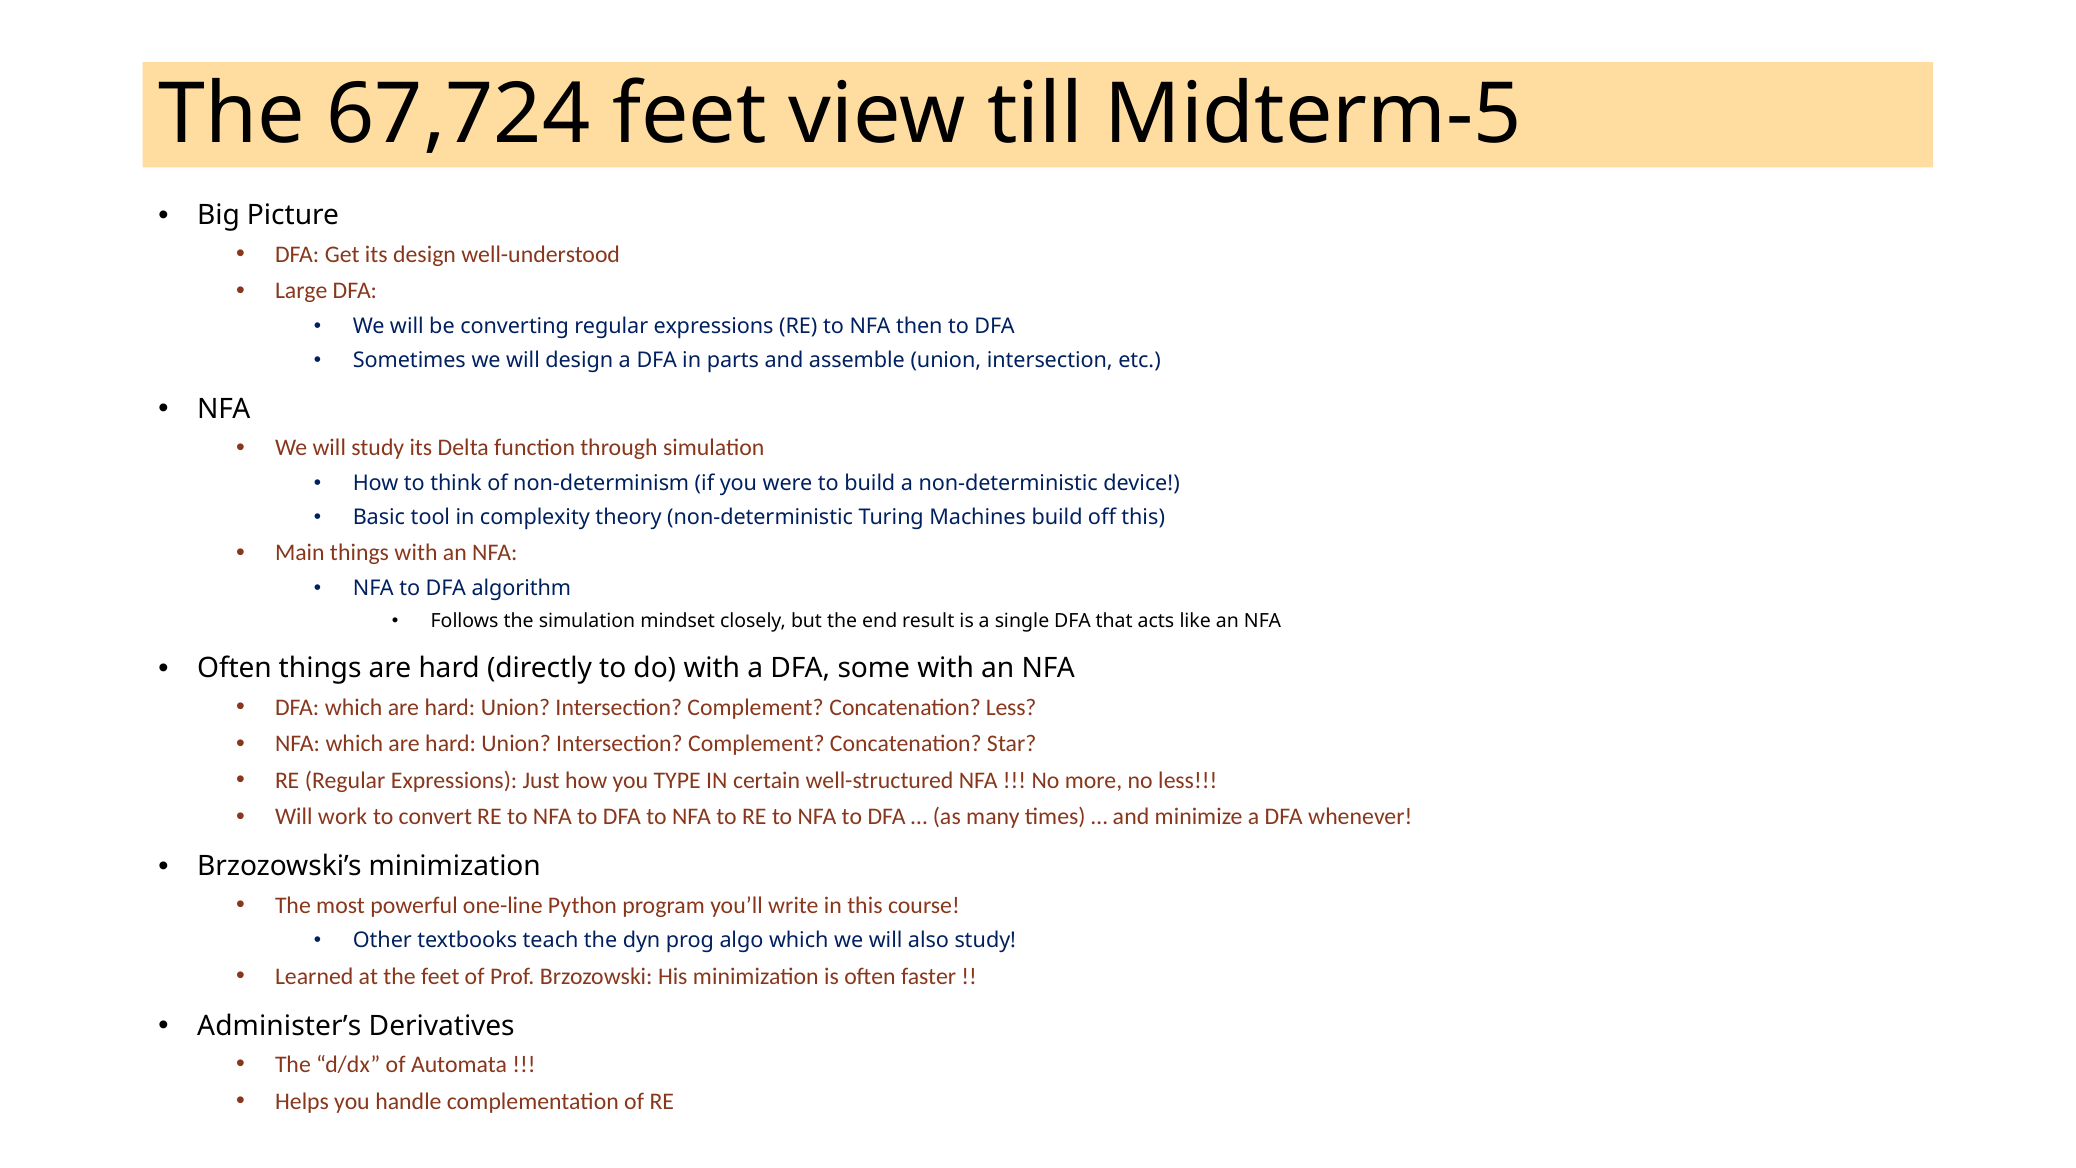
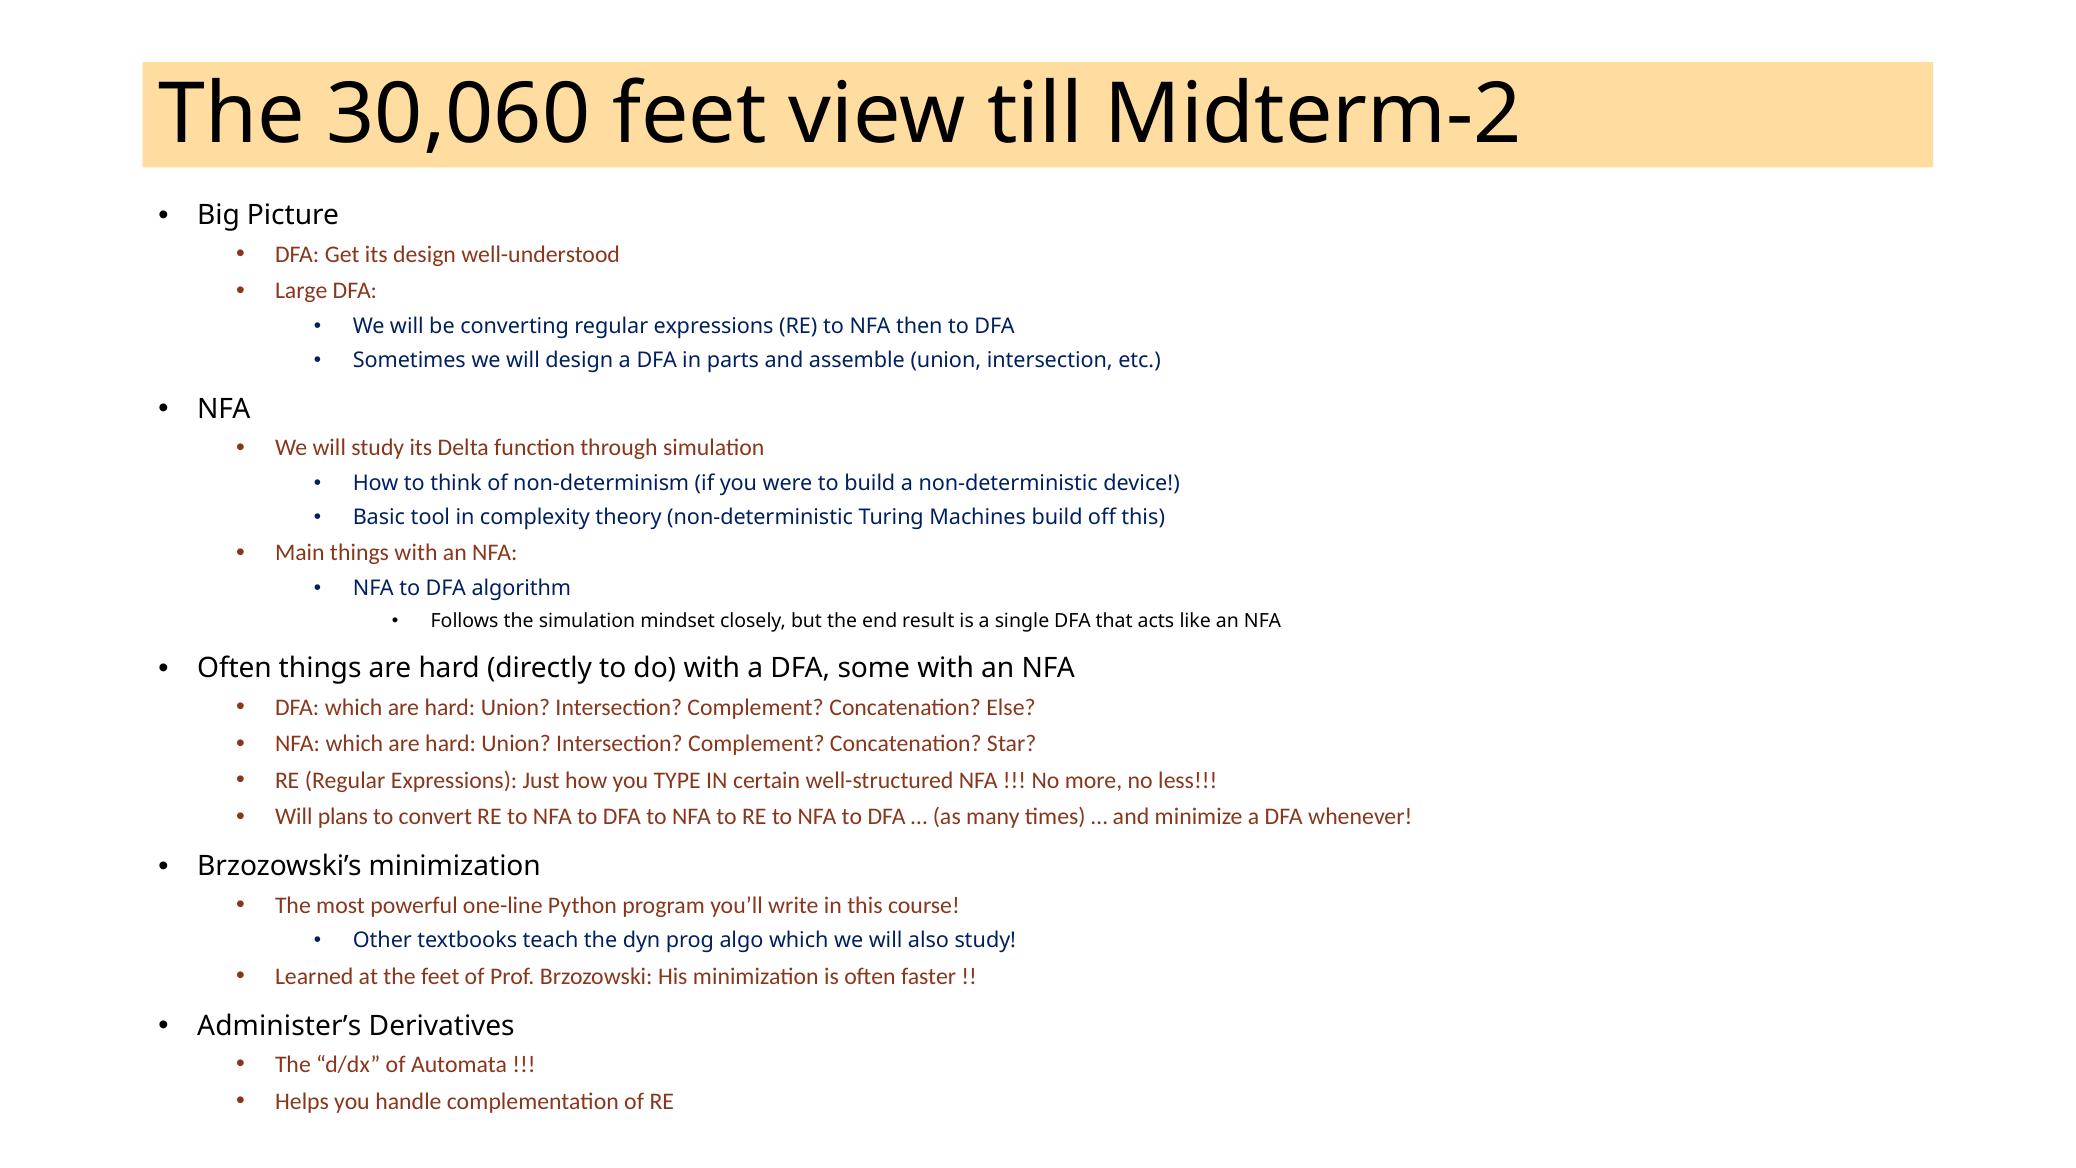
67,724: 67,724 -> 30,060 (458, 115)
Midterm-5: Midterm-5 -> Midterm-2 (1313, 115)
Concatenation Less: Less -> Else (1011, 707)
work: work -> plans (343, 817)
